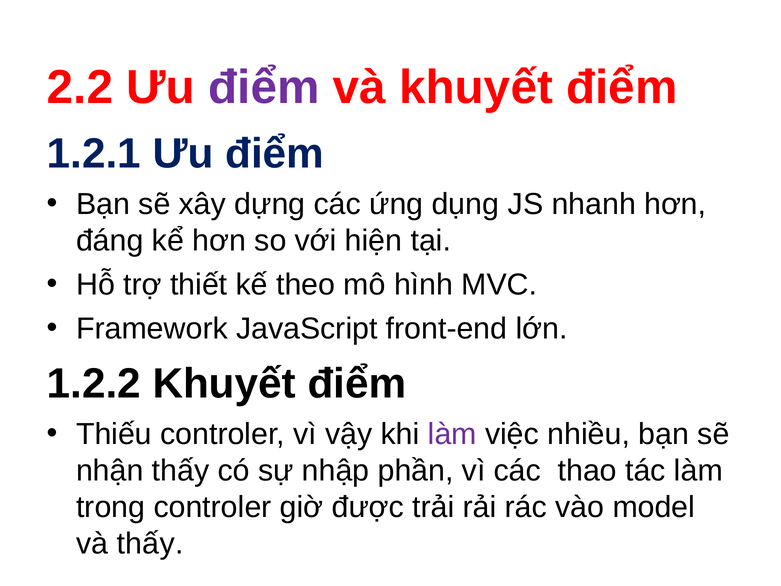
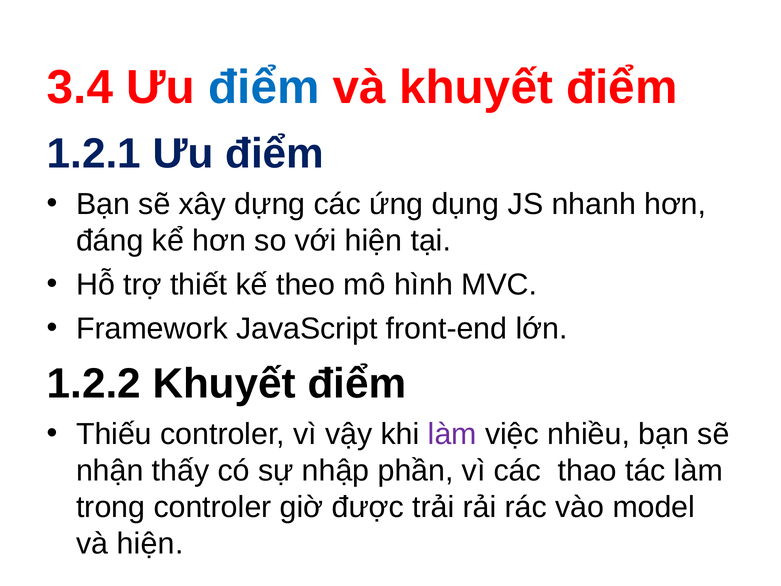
2.2: 2.2 -> 3.4 (80, 87)
điểm colour: purple -> blue (264, 87)
và thấy: thấy -> hiện (150, 543)
